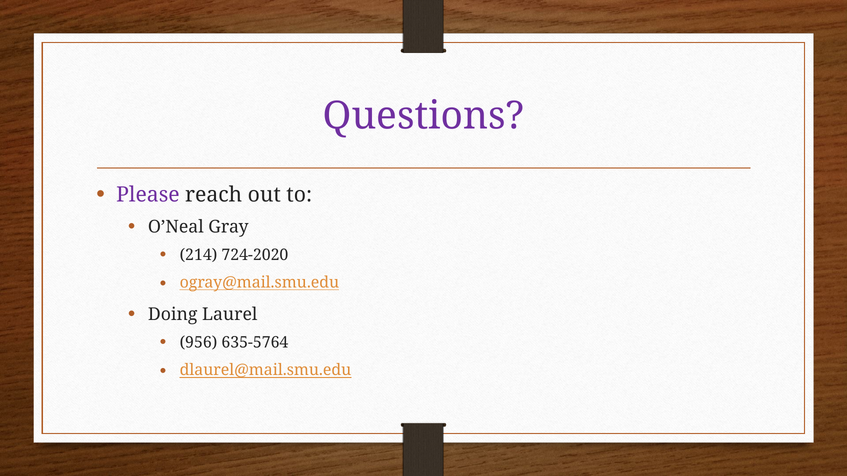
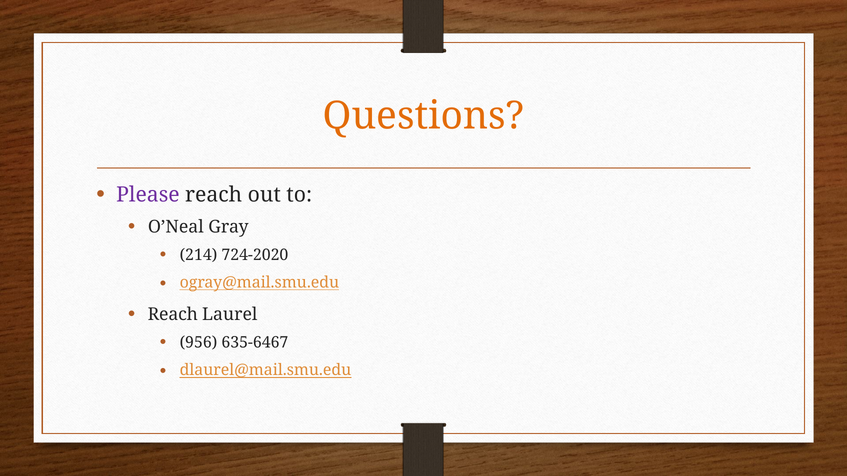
Questions colour: purple -> orange (423, 116)
Doing: Doing -> Reach (173, 315)
635-5764: 635-5764 -> 635-6467 (255, 343)
